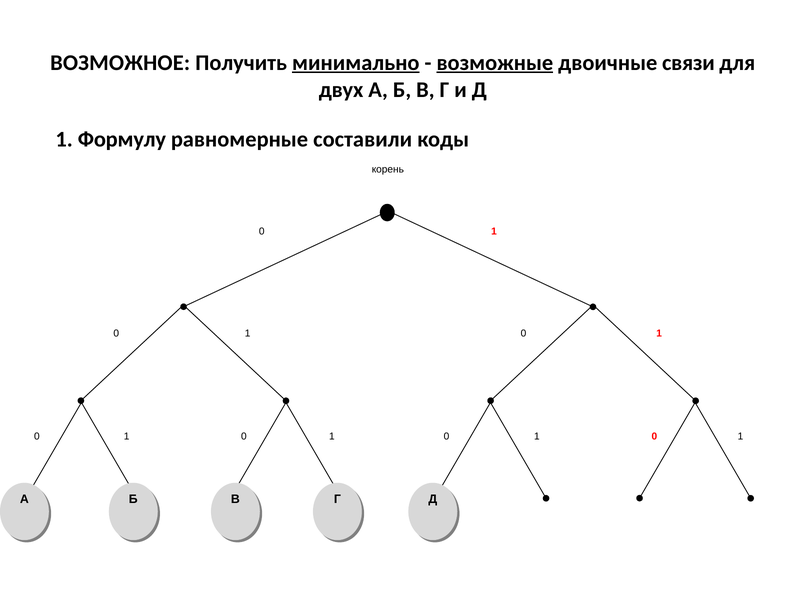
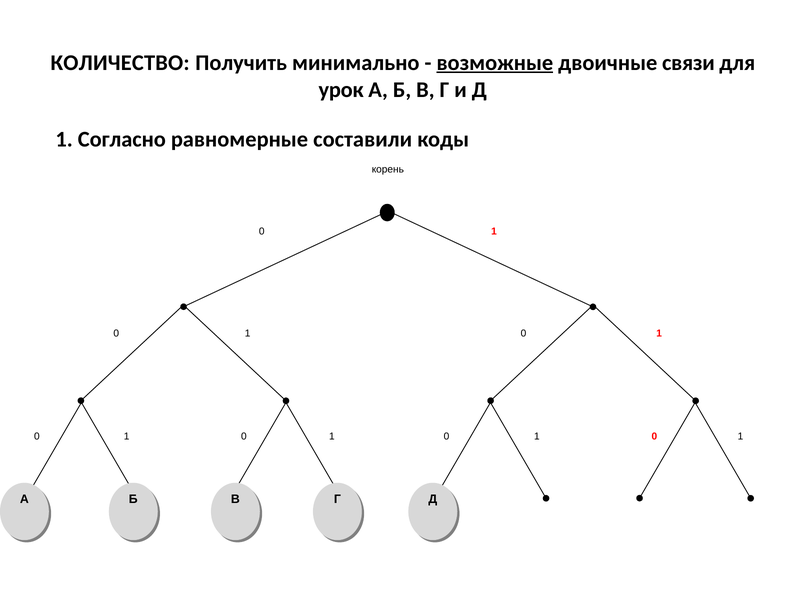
ВОЗМОЖНОЕ: ВОЗМОЖНОЕ -> КОЛИЧЕСТВО (120, 63)
минимально underline: present -> none (356, 63)
двух: двух -> урок (341, 90)
Формулу: Формулу -> Согласно (122, 139)
